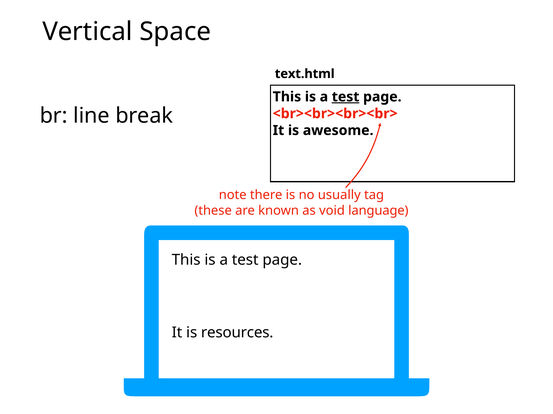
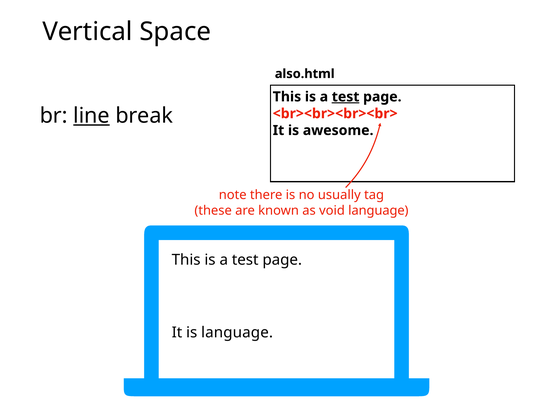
text.html: text.html -> also.html (305, 74)
line underline: none -> present (92, 116)
is resources: resources -> language (237, 333)
